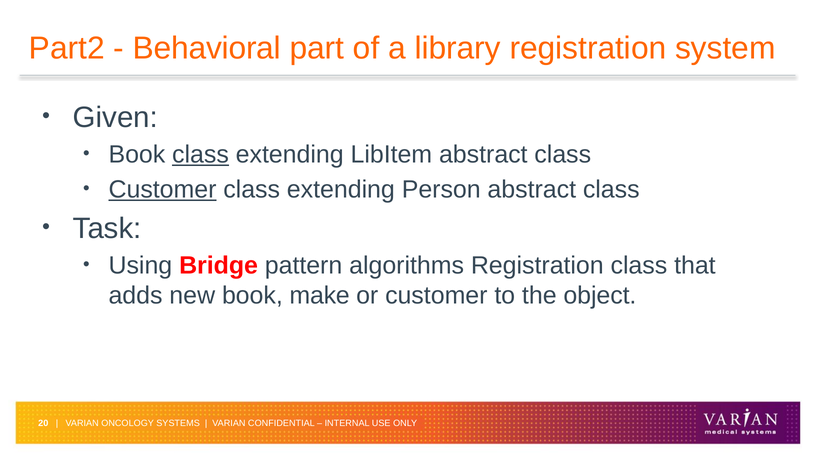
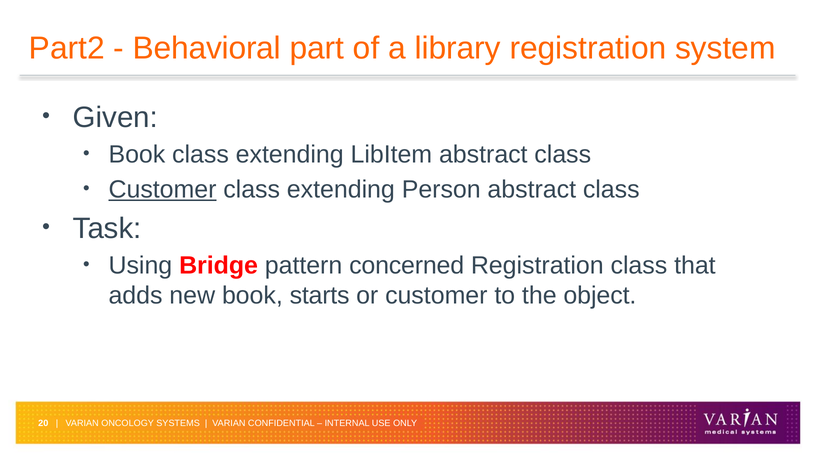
class underline: present -> none (201, 155)
algorithms: algorithms -> concerned (407, 266)
make: make -> starts (320, 296)
